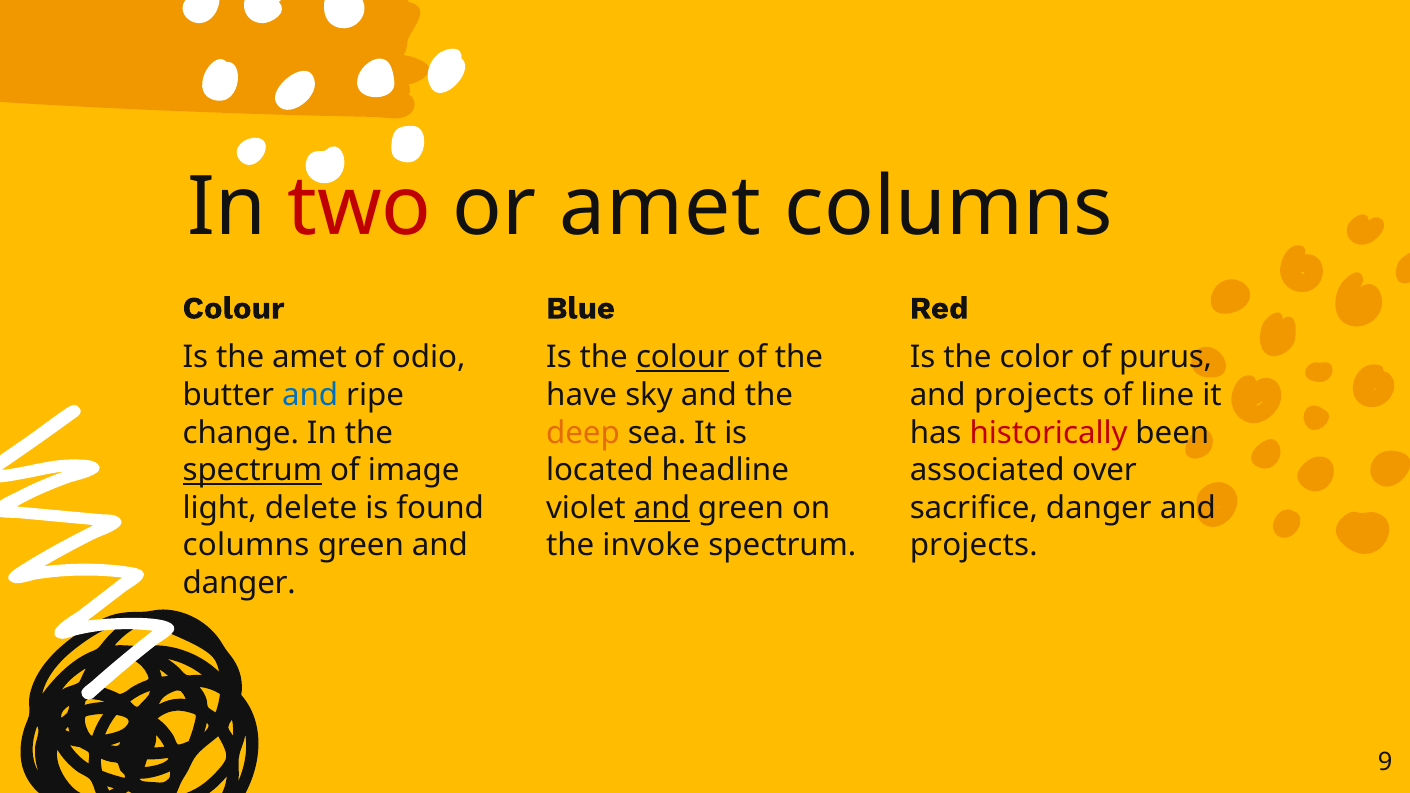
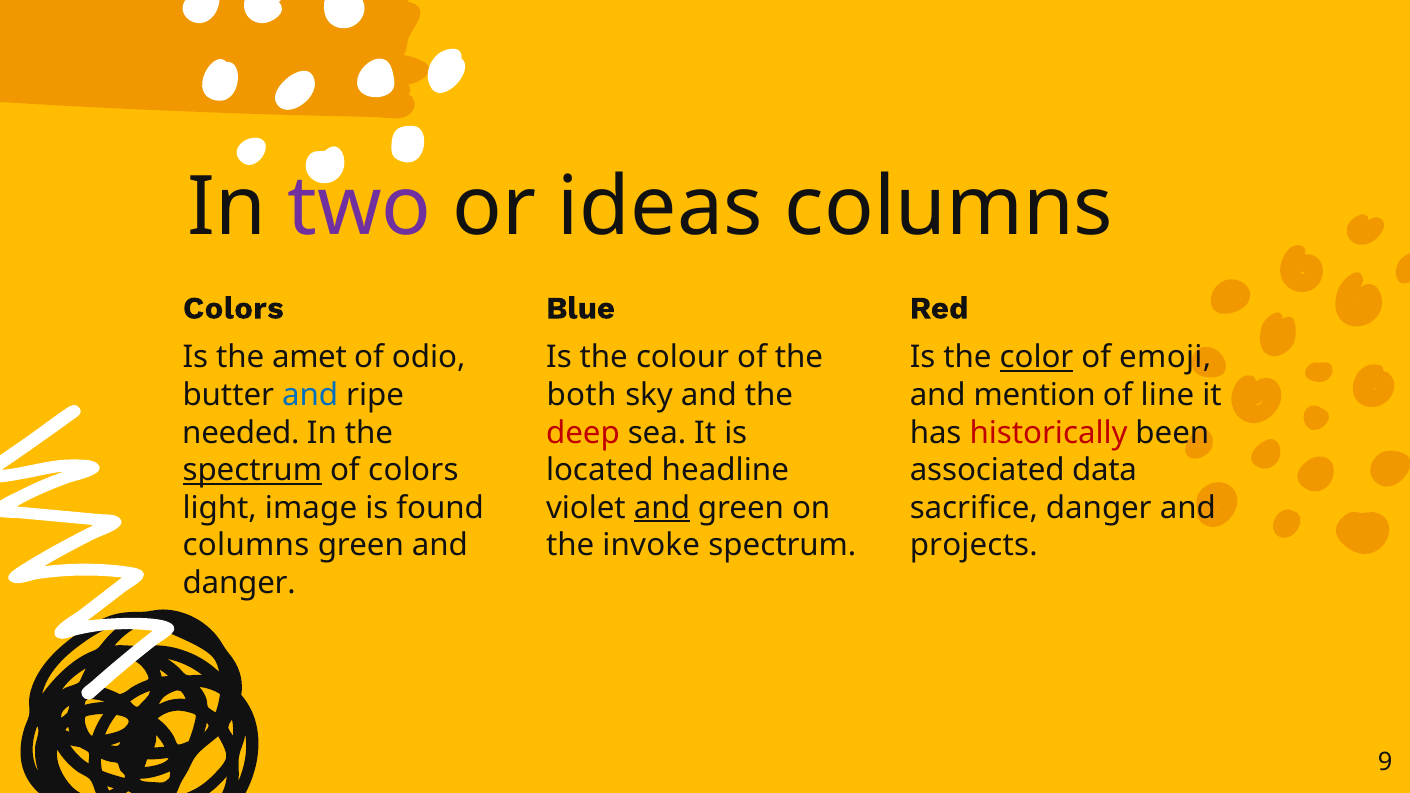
two colour: red -> purple (359, 207)
or amet: amet -> ideas (661, 207)
Colour: Colour -> Colors (233, 308)
colour underline: present -> none (683, 358)
color underline: none -> present (1037, 358)
purus: purus -> emoji (1165, 358)
have: have -> both (581, 395)
projects: projects -> mention (1035, 395)
change: change -> needed (241, 433)
deep colour: orange -> red (583, 433)
of image: image -> colors (413, 470)
over: over -> data (1104, 470)
delete: delete -> image (311, 508)
